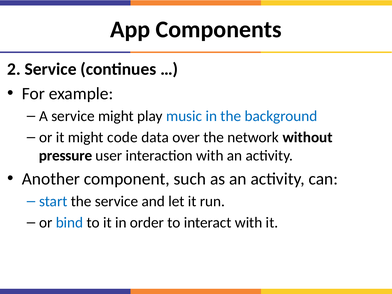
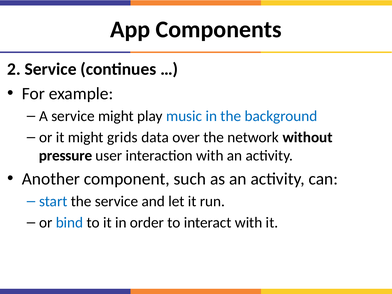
code: code -> grids (122, 137)
